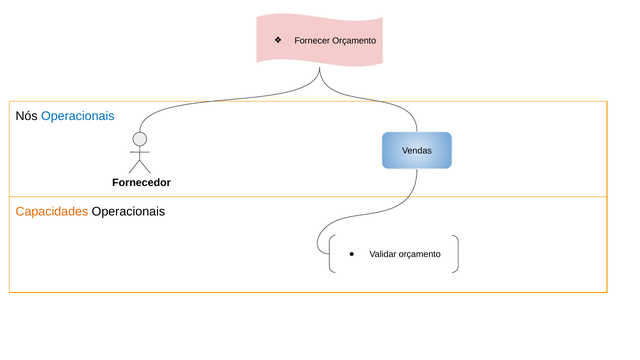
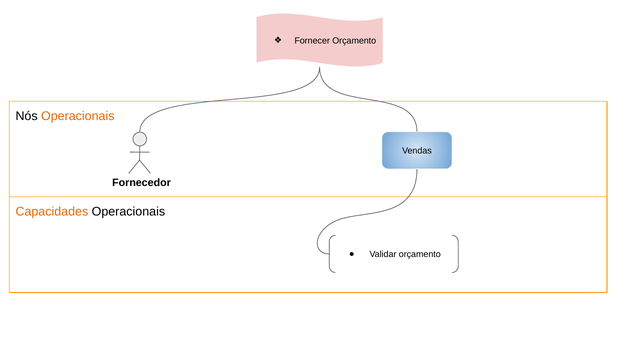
Operacionais colour: blue -> orange (78, 116)
